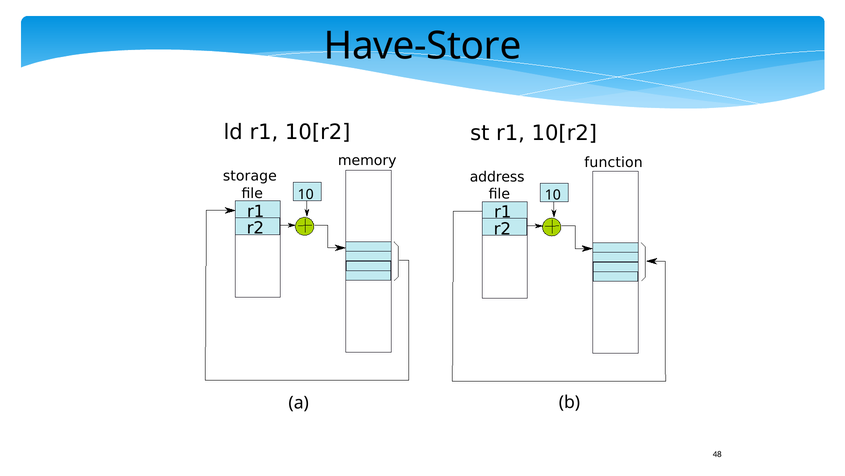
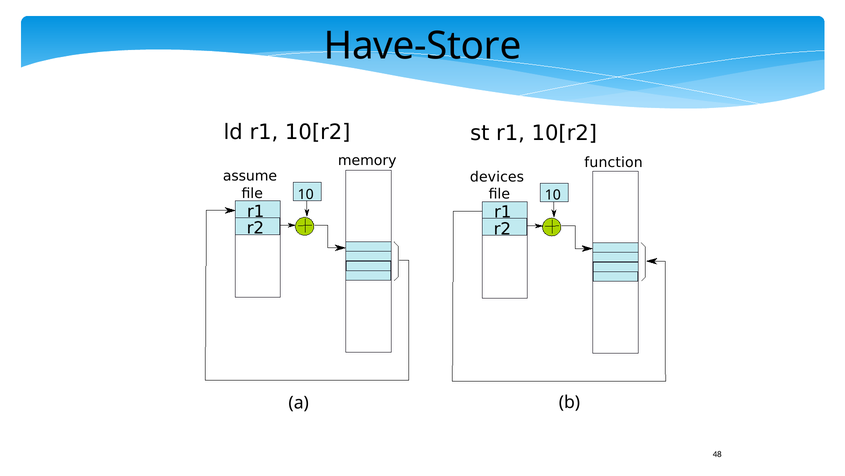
storage: storage -> assume (250, 176)
address: address -> devices (497, 177)
